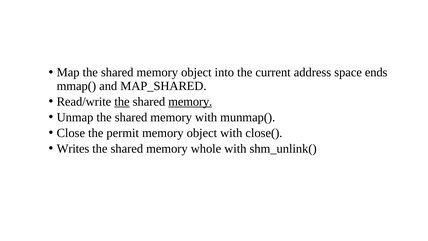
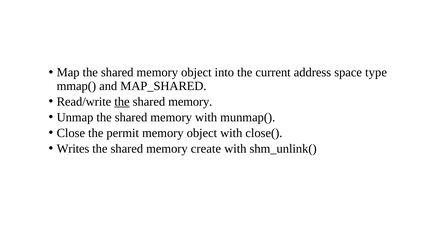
ends: ends -> type (376, 72)
memory underline: present -> none (190, 101)
whole: whole -> create (206, 149)
